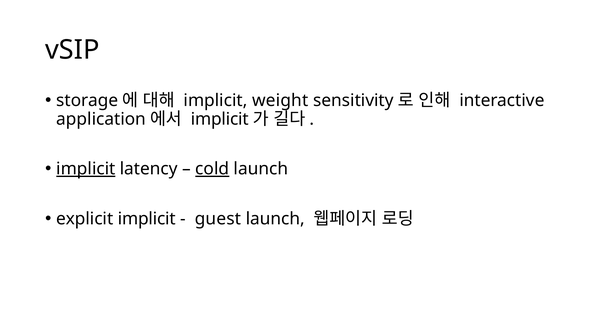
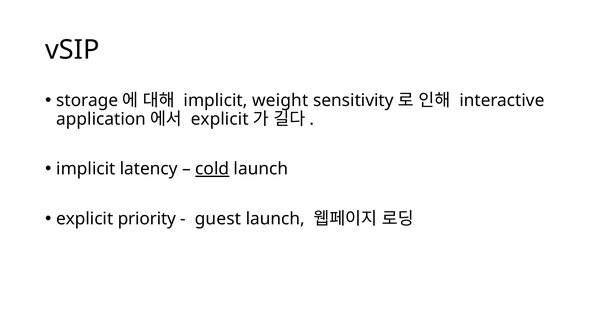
implicit: implicit -> explicit (220, 119)
implicit underline: present -> none (86, 169)
explicit implicit: implicit -> priority (147, 218)
